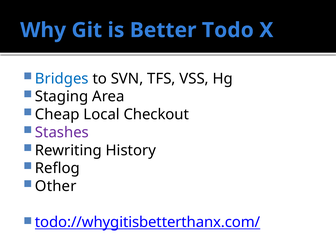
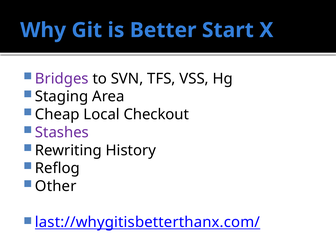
Todo: Todo -> Start (228, 30)
Bridges colour: blue -> purple (62, 79)
todo://whygitisbetterthanx.com/: todo://whygitisbetterthanx.com/ -> last://whygitisbetterthanx.com/ (147, 222)
